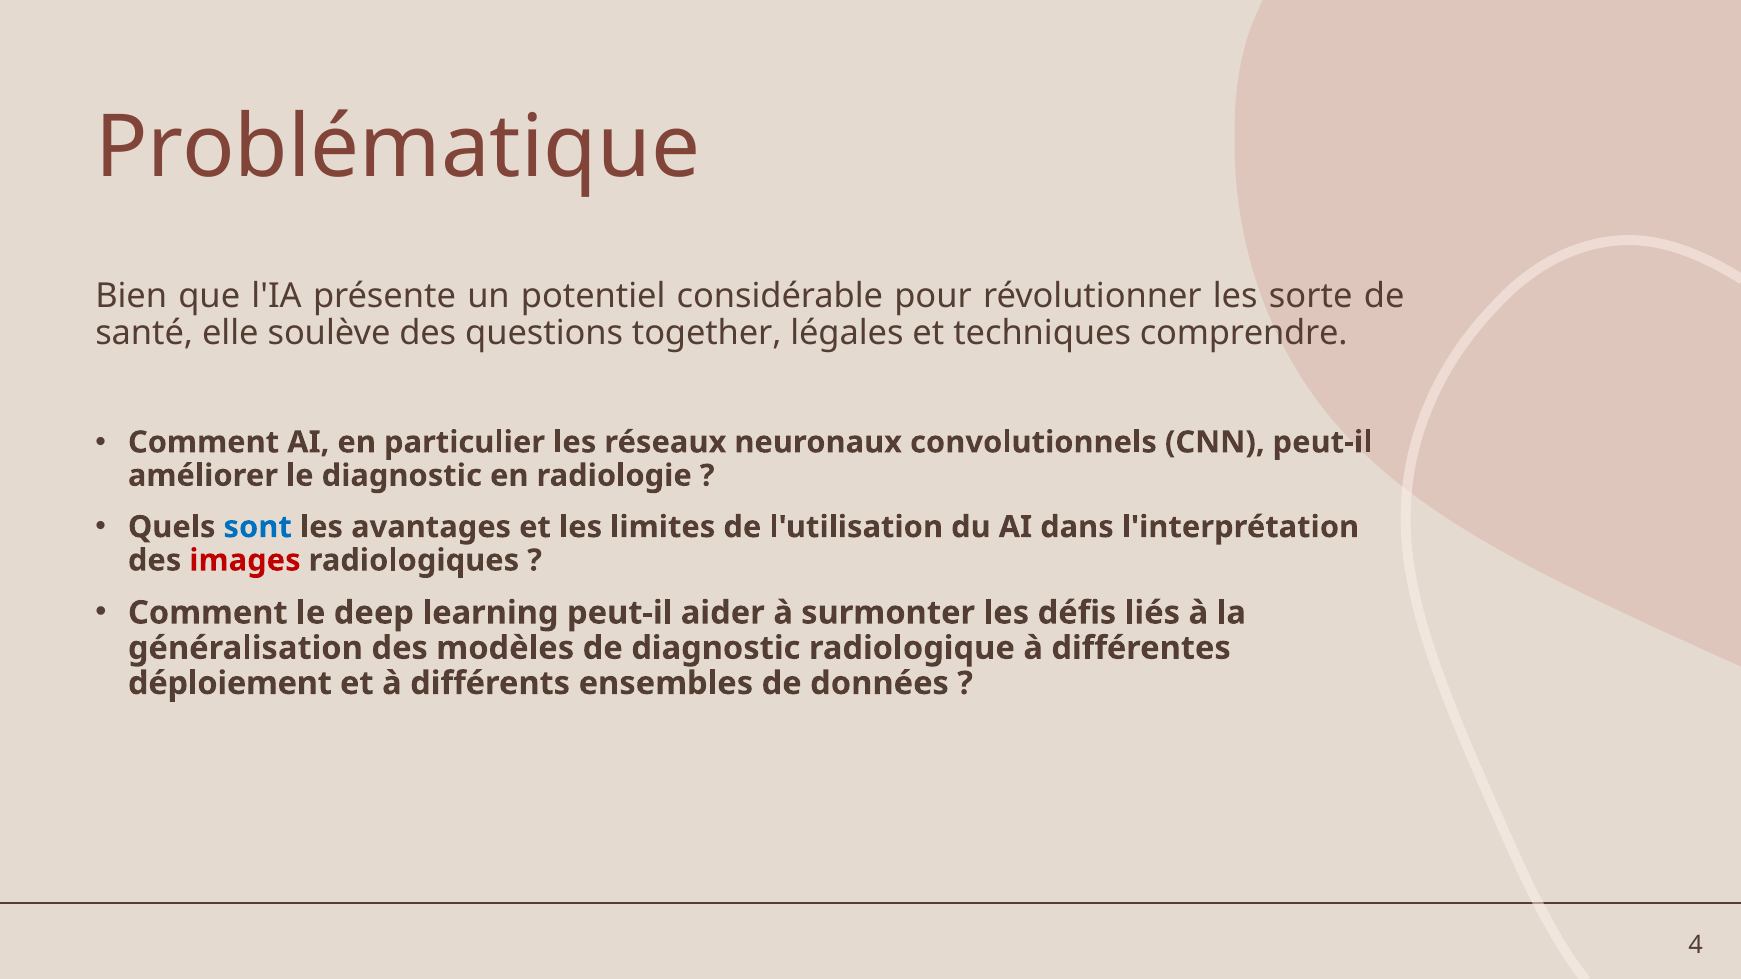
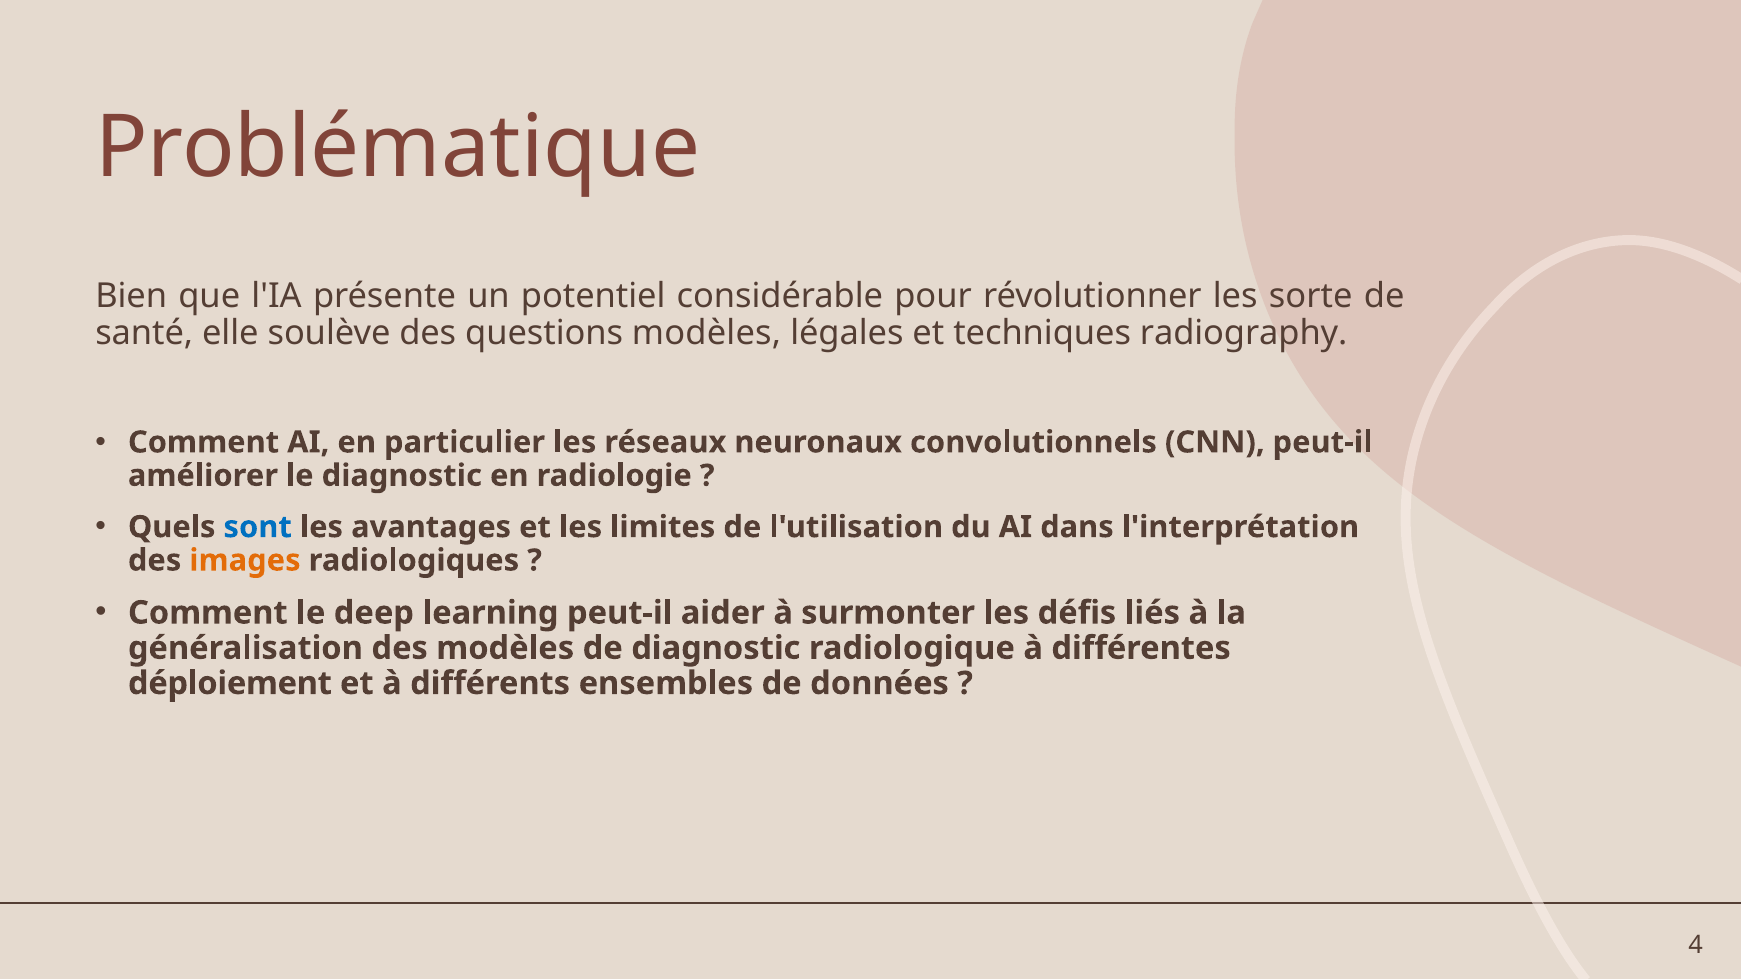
questions together: together -> modèles (707, 334)
comprendre: comprendre -> radiography (1244, 334)
images colour: red -> orange (245, 561)
